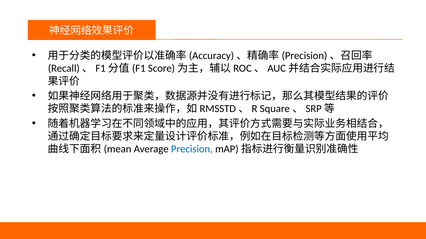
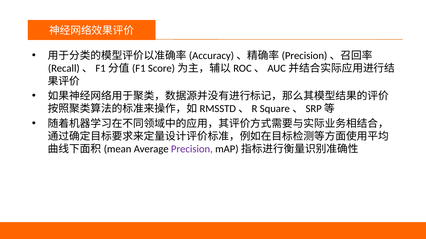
Precision colour: blue -> purple (192, 150)
